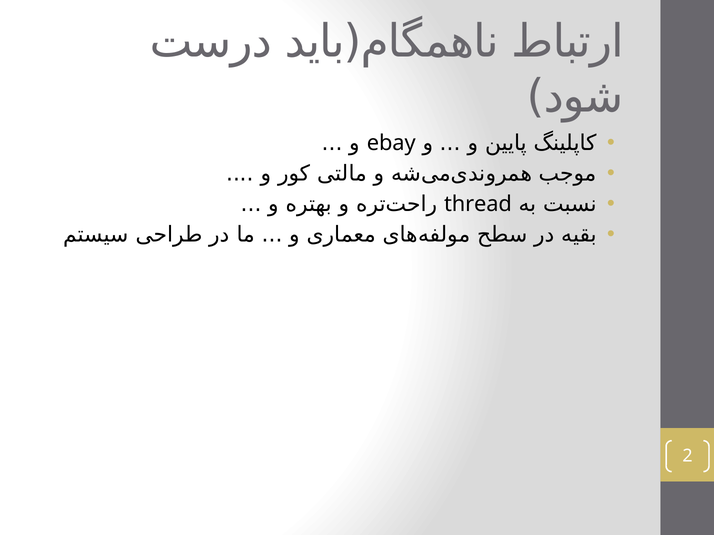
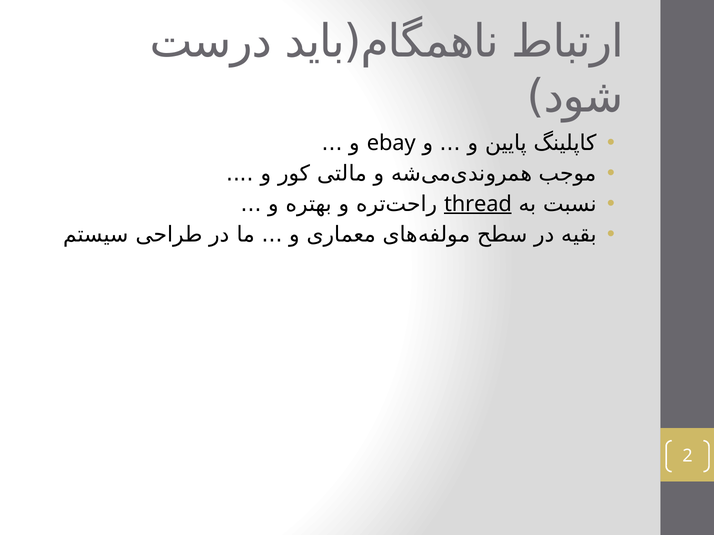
thread underline: none -> present (478, 204)
